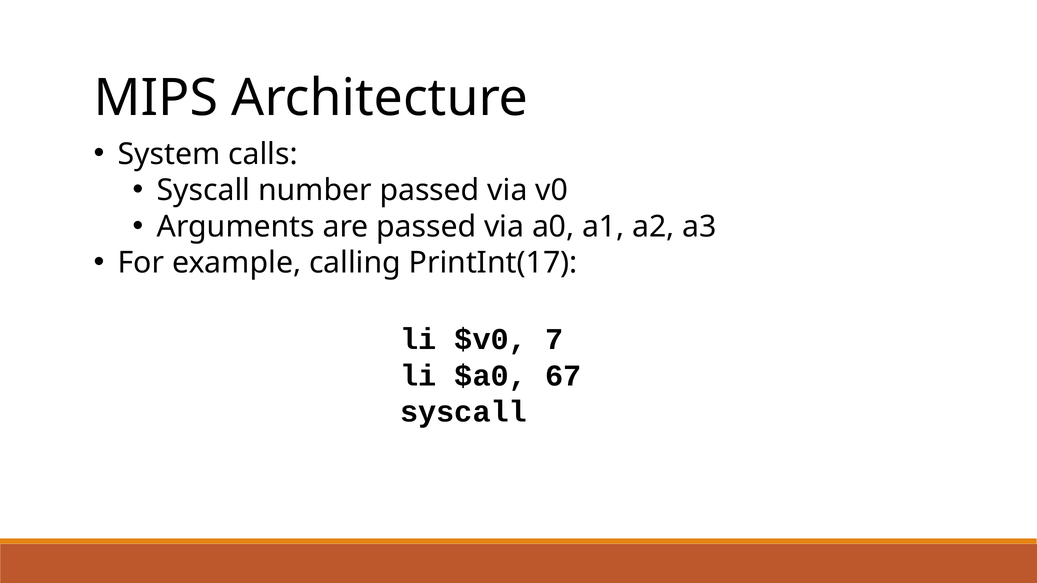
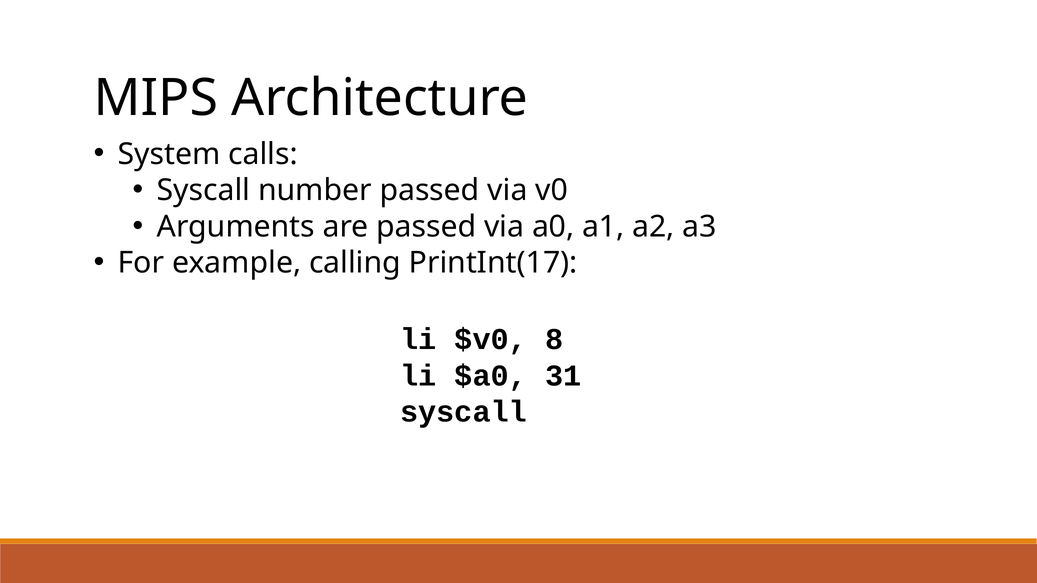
7: 7 -> 8 (554, 340)
67: 67 -> 31 (563, 376)
